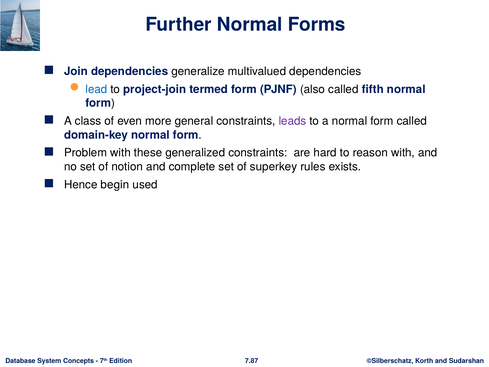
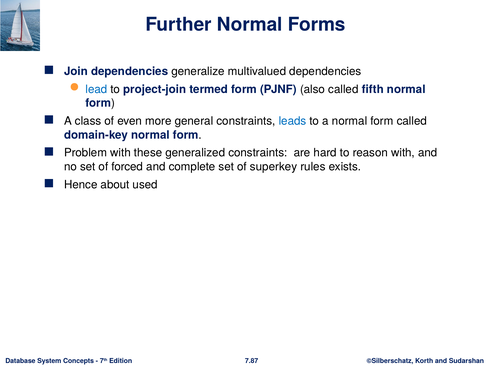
leads colour: purple -> blue (292, 121)
notion: notion -> forced (127, 167)
begin: begin -> about (115, 184)
